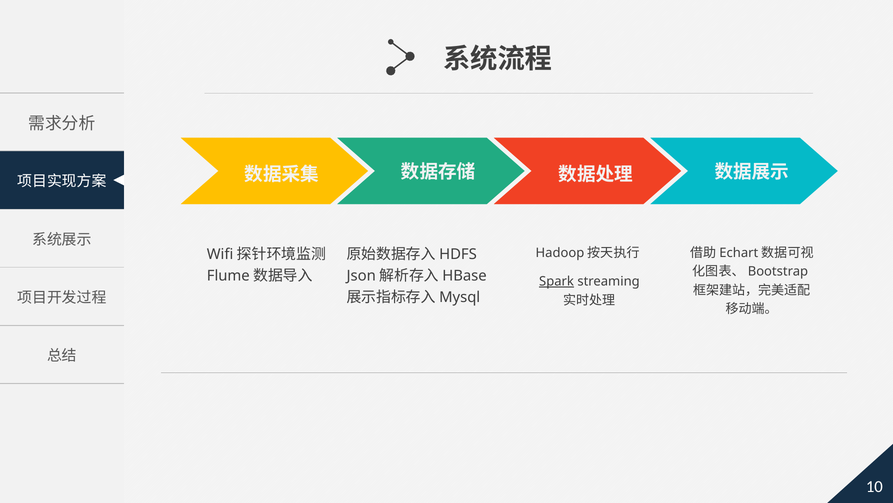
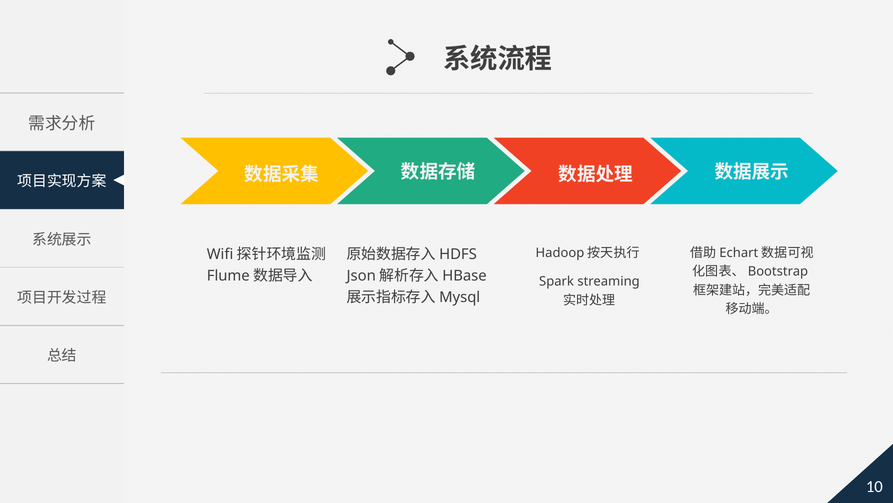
Spark underline: present -> none (557, 281)
